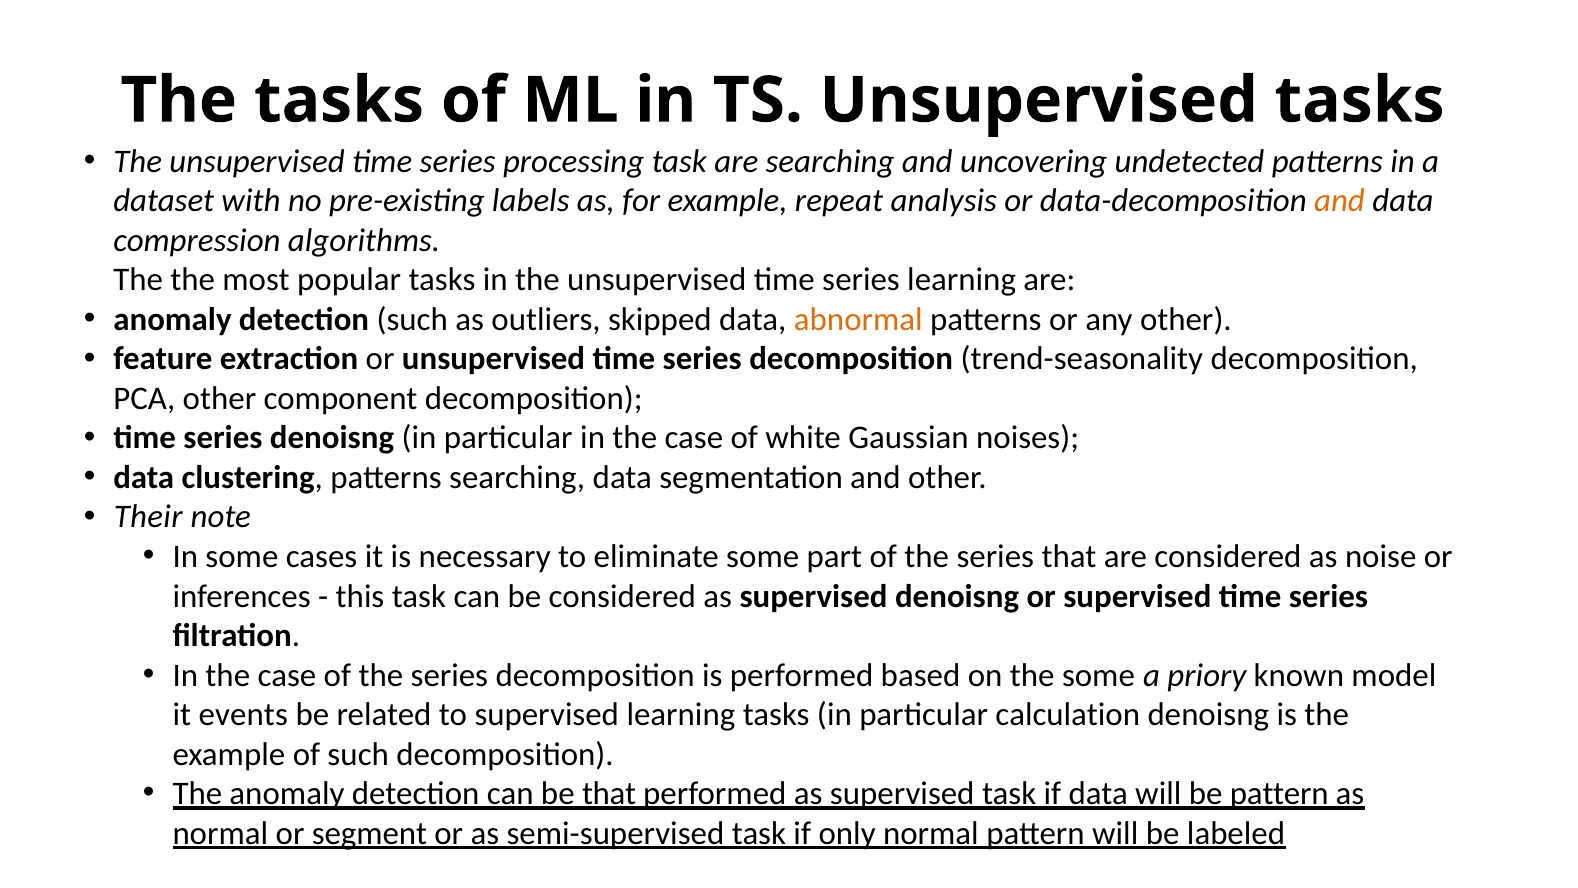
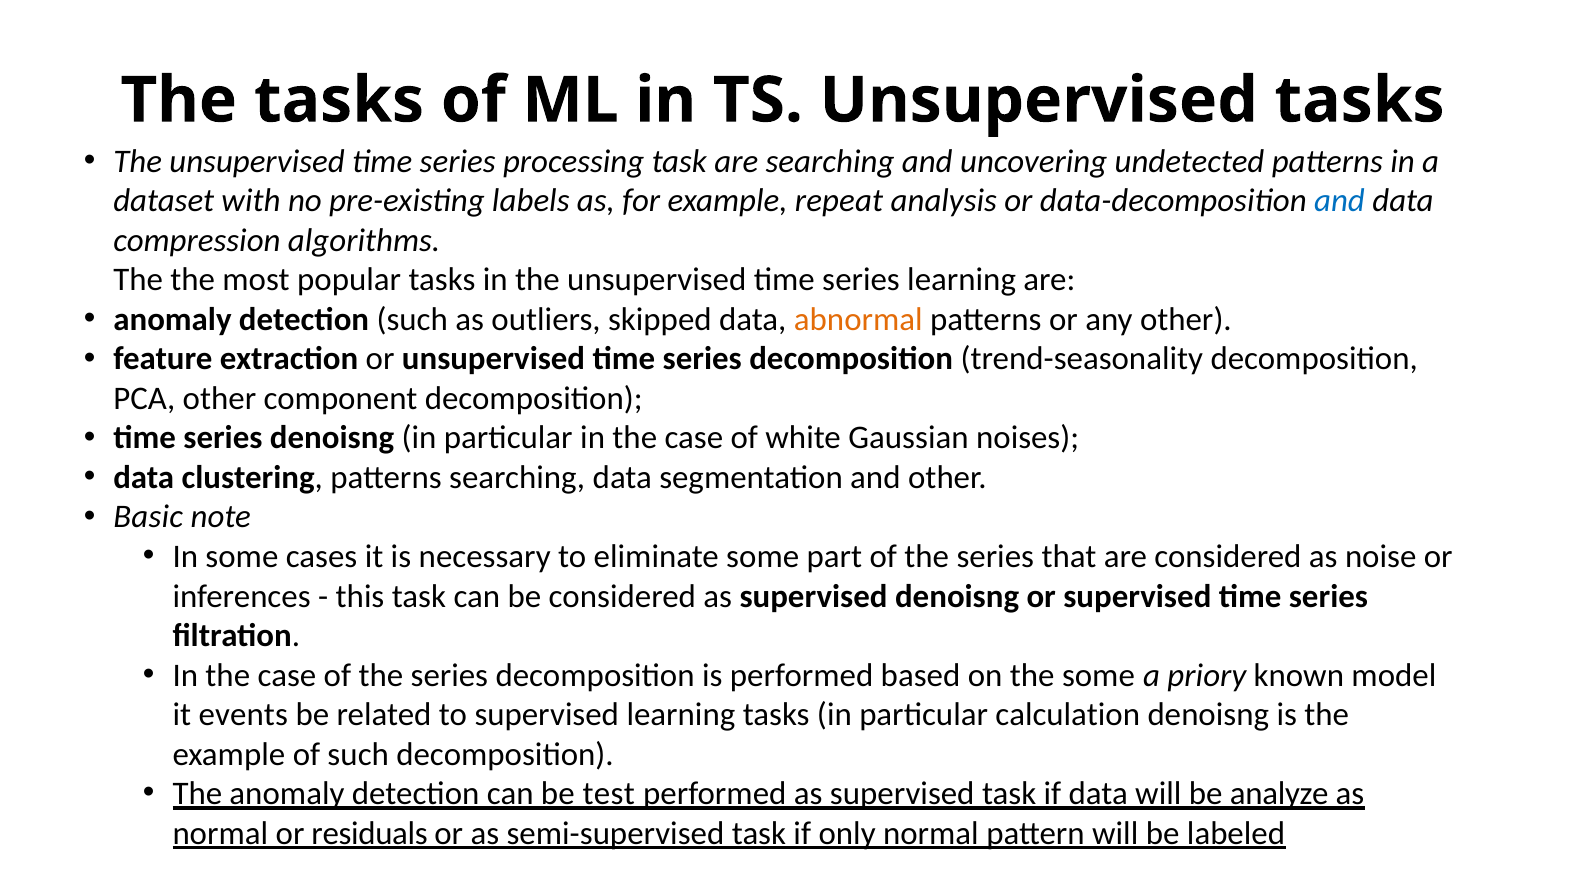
and colour: orange -> blue (1340, 201)
Their: Their -> Basic (148, 517)
be that: that -> test (609, 793)
be pattern: pattern -> analyze (1279, 793)
segment: segment -> residuals (370, 833)
